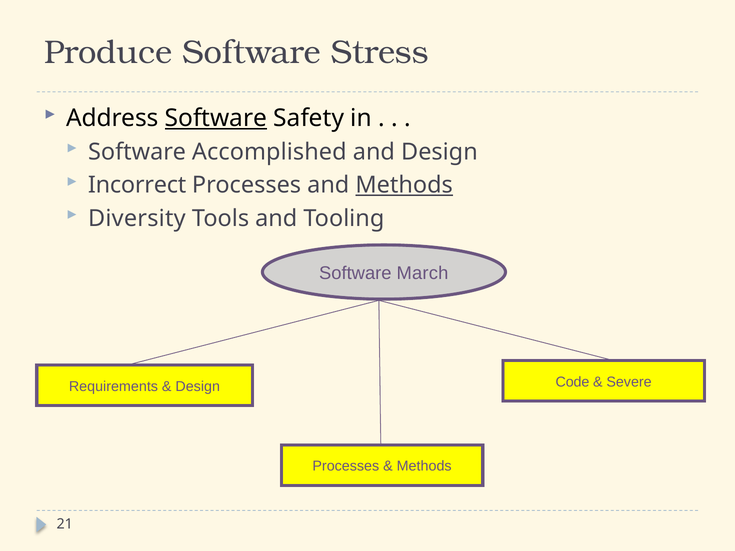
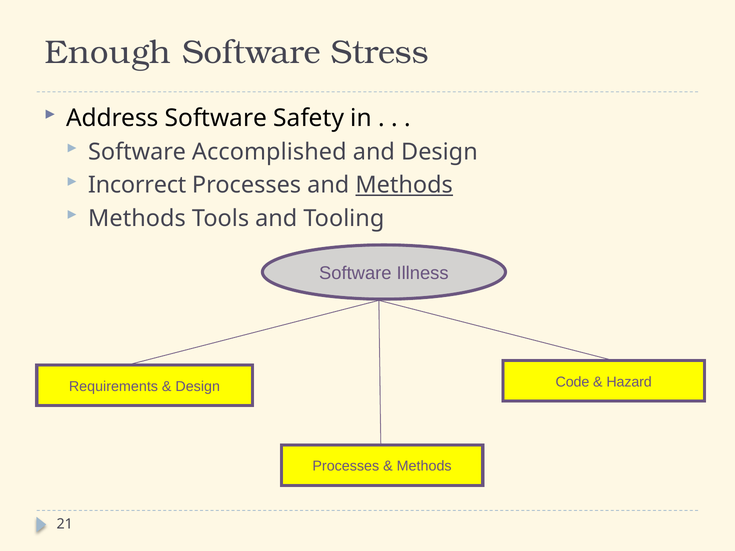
Produce: Produce -> Enough (108, 52)
Software underline: present -> none (216, 118)
Diversity: Diversity -> Methods (137, 218)
March: March -> Illness (423, 273)
Severe: Severe -> Hazard (629, 382)
